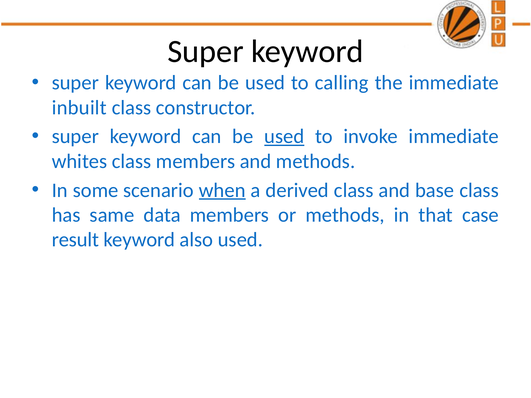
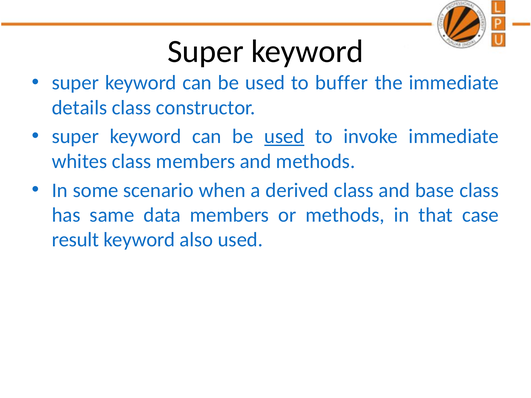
calling: calling -> buffer (342, 83)
inbuilt: inbuilt -> details (79, 108)
when underline: present -> none (222, 190)
